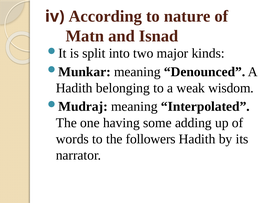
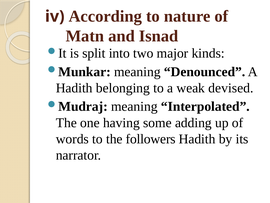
wisdom: wisdom -> devised (231, 88)
